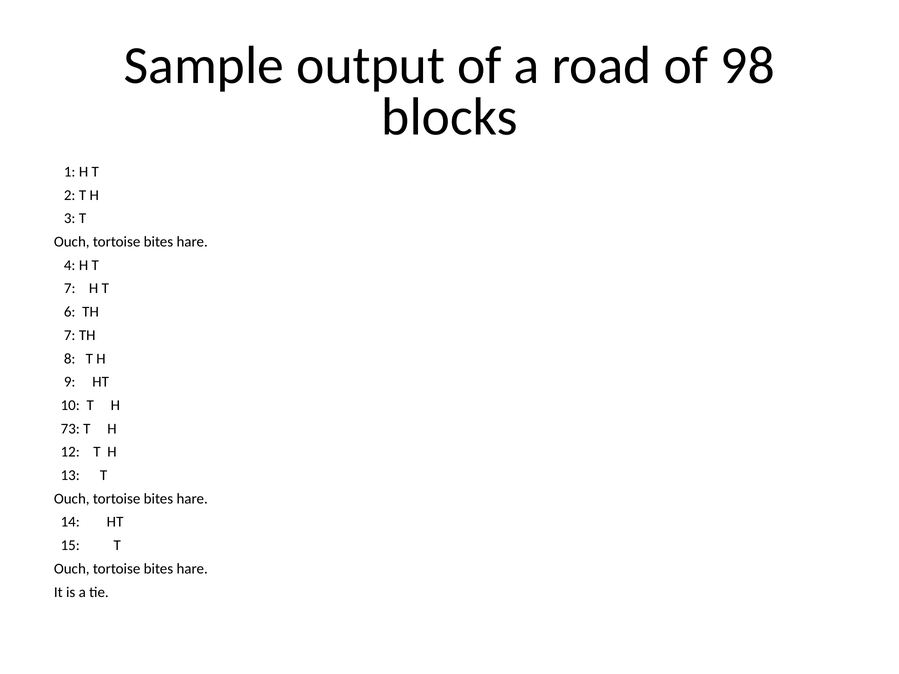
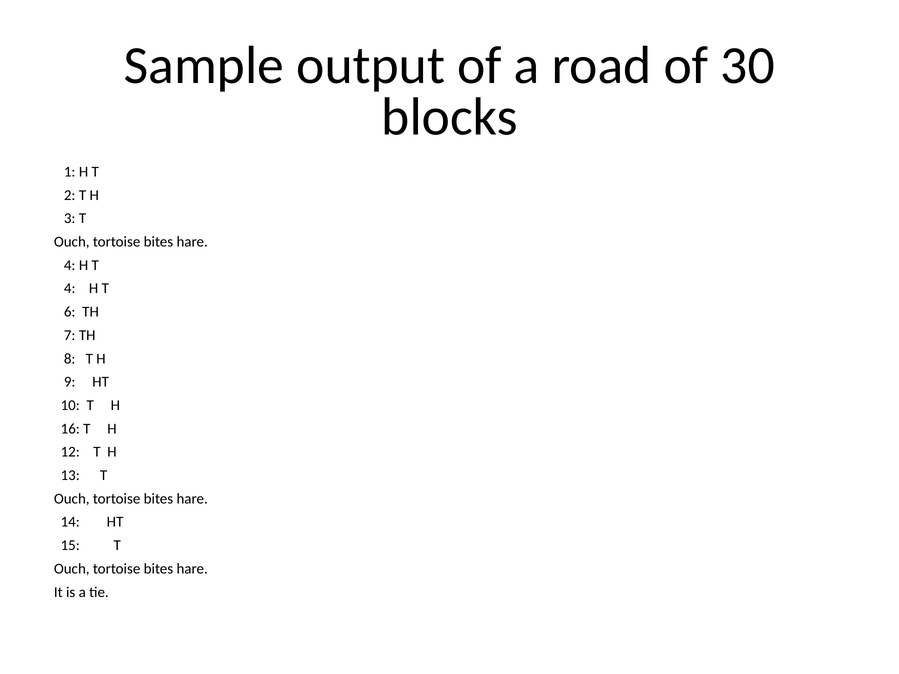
98: 98 -> 30 (748, 65)
7: 7 -> 4 (70, 289)
73: 73 -> 16 (70, 429)
